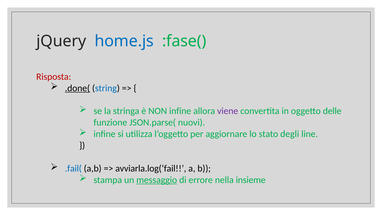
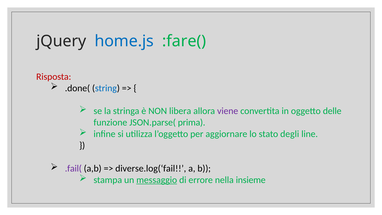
:fase(: :fase( -> :fare( (184, 41)
.done( underline: present -> none (77, 88)
NON infine: infine -> libera (180, 111)
nuovi: nuovi -> prima (192, 122)
.fail( colour: blue -> purple (73, 168)
avviarla.log(‘fail: avviarla.log(‘fail -> diverse.log(‘fail (151, 168)
